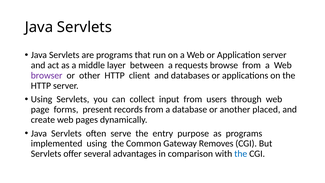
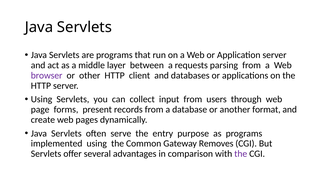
browse: browse -> parsing (224, 65)
placed: placed -> format (266, 109)
the colour: blue -> purple (241, 154)
